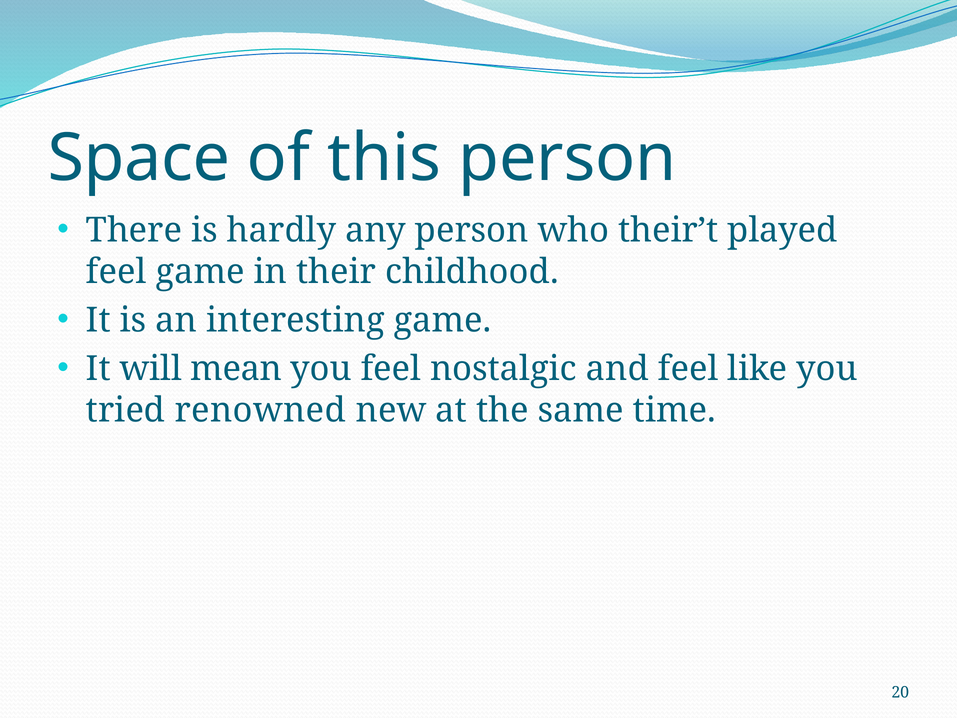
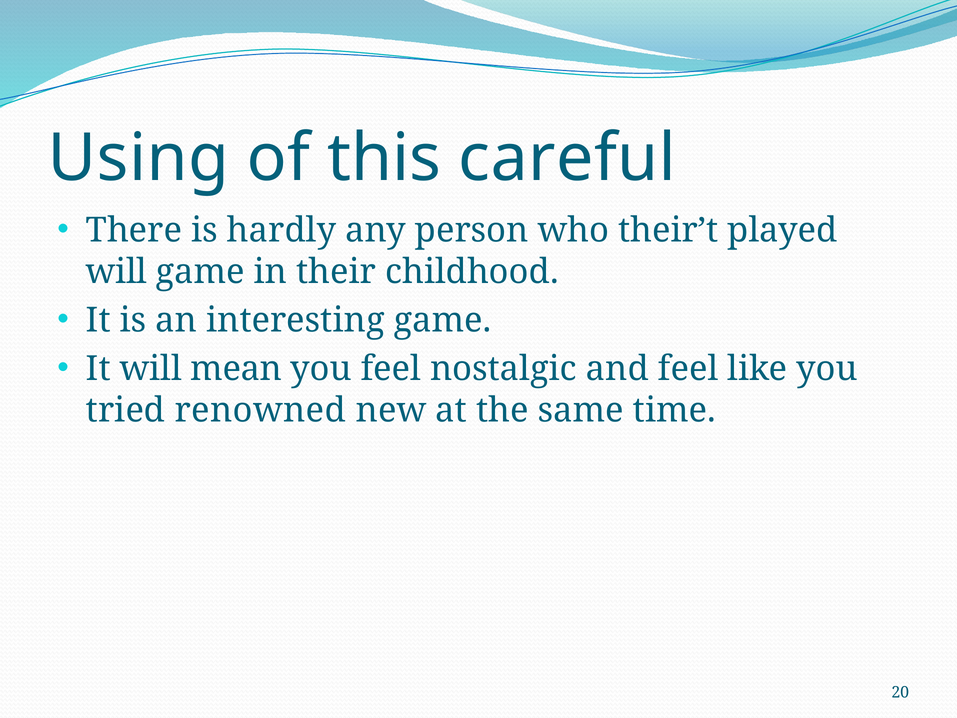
Space: Space -> Using (139, 158)
this person: person -> careful (567, 158)
feel: feel -> will (116, 272)
